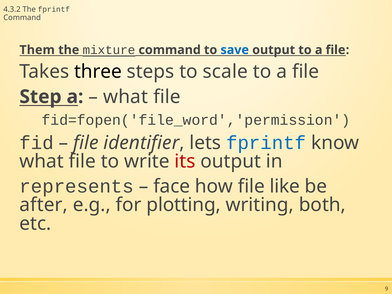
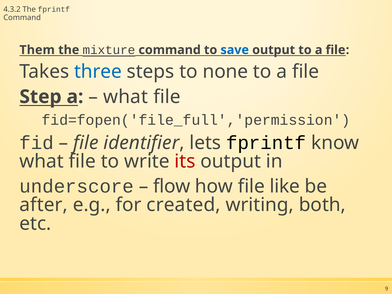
three colour: black -> blue (98, 72)
scale: scale -> none (225, 72)
fid=fopen('file_word','permission: fid=fopen('file_word','permission -> fid=fopen('file_full','permission (196, 120)
fprintf colour: blue -> black (266, 143)
represents: represents -> underscore (77, 186)
face: face -> flow (172, 186)
plotting: plotting -> created (183, 205)
